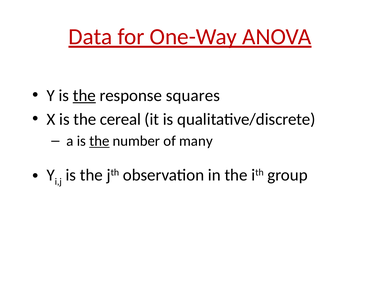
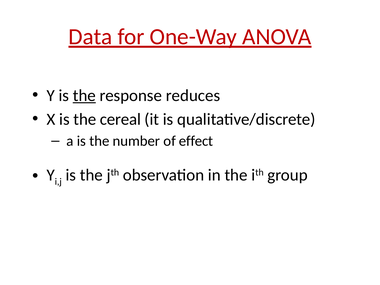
squares: squares -> reduces (193, 96)
the underline: present -> none (99, 141)
many: many -> effect (196, 141)
